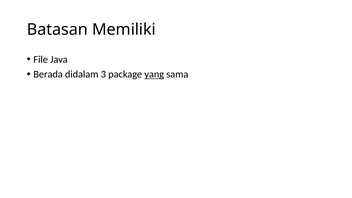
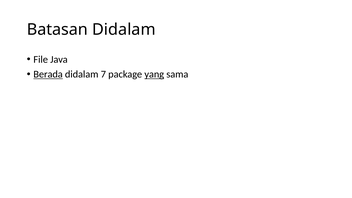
Batasan Memiliki: Memiliki -> Didalam (124, 30)
Berada underline: none -> present (48, 74)
3: 3 -> 7 (103, 74)
